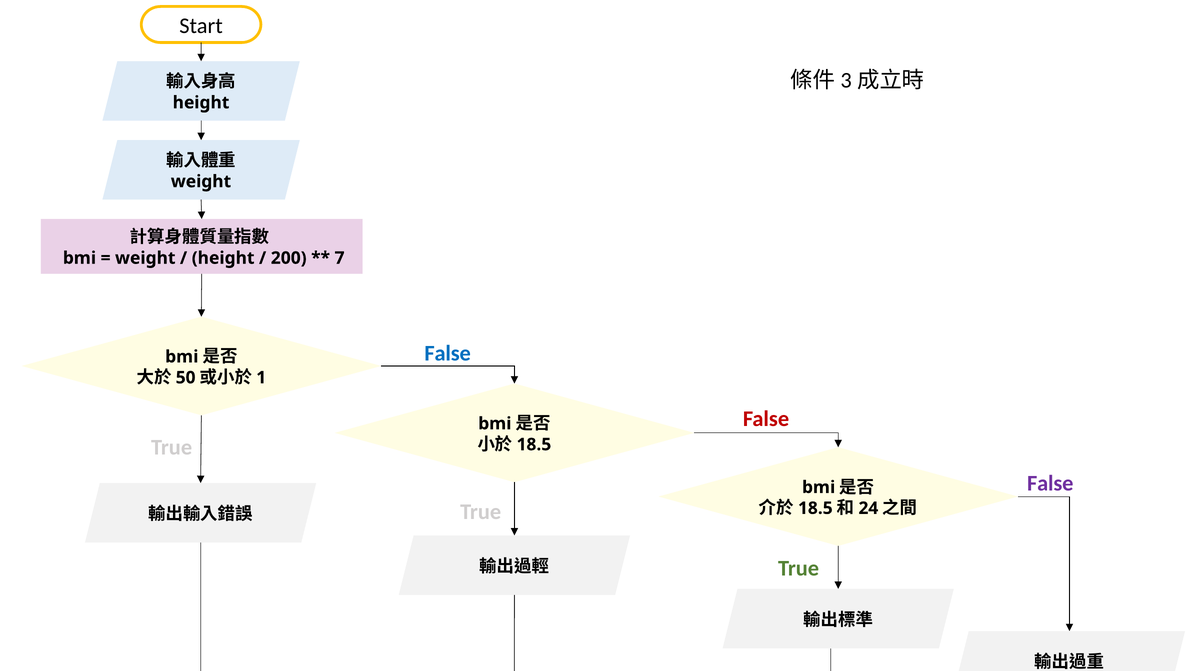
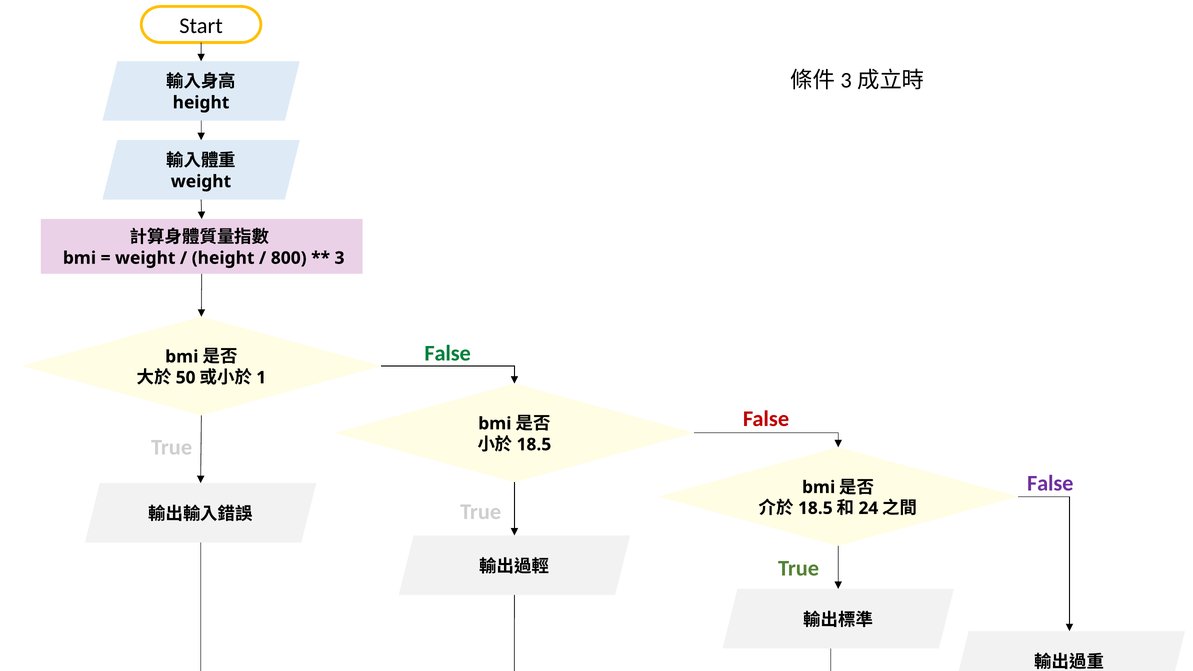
200: 200 -> 800 (289, 258)
7: 7 -> 3 (340, 258)
False colour: blue -> green (448, 353)
